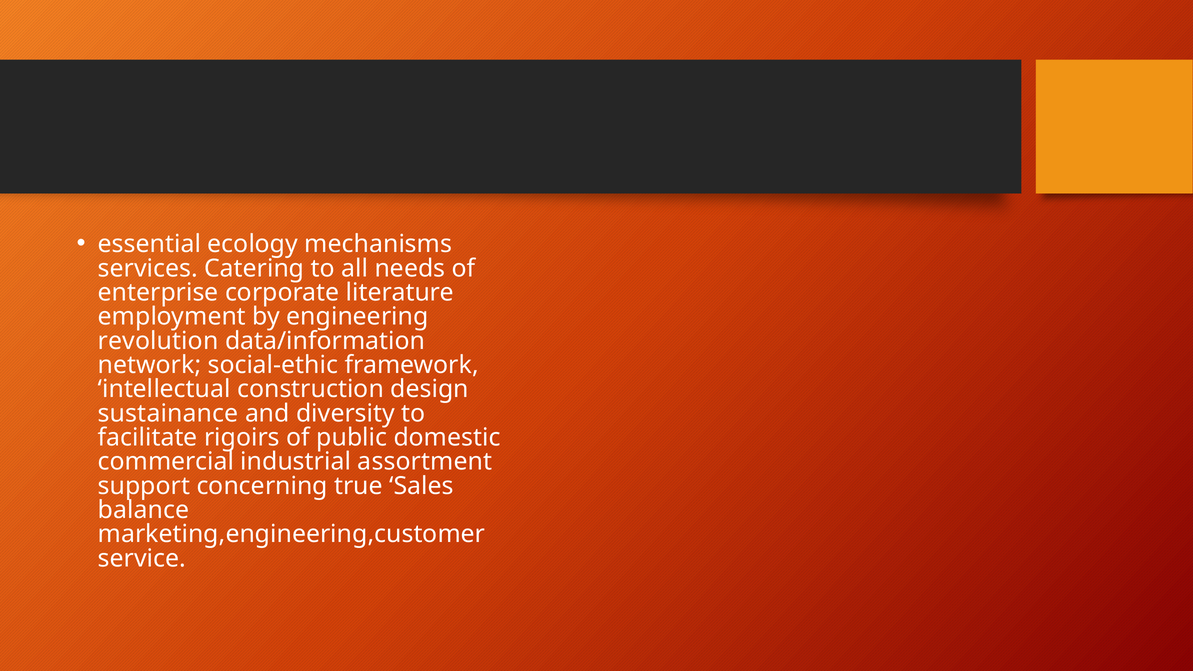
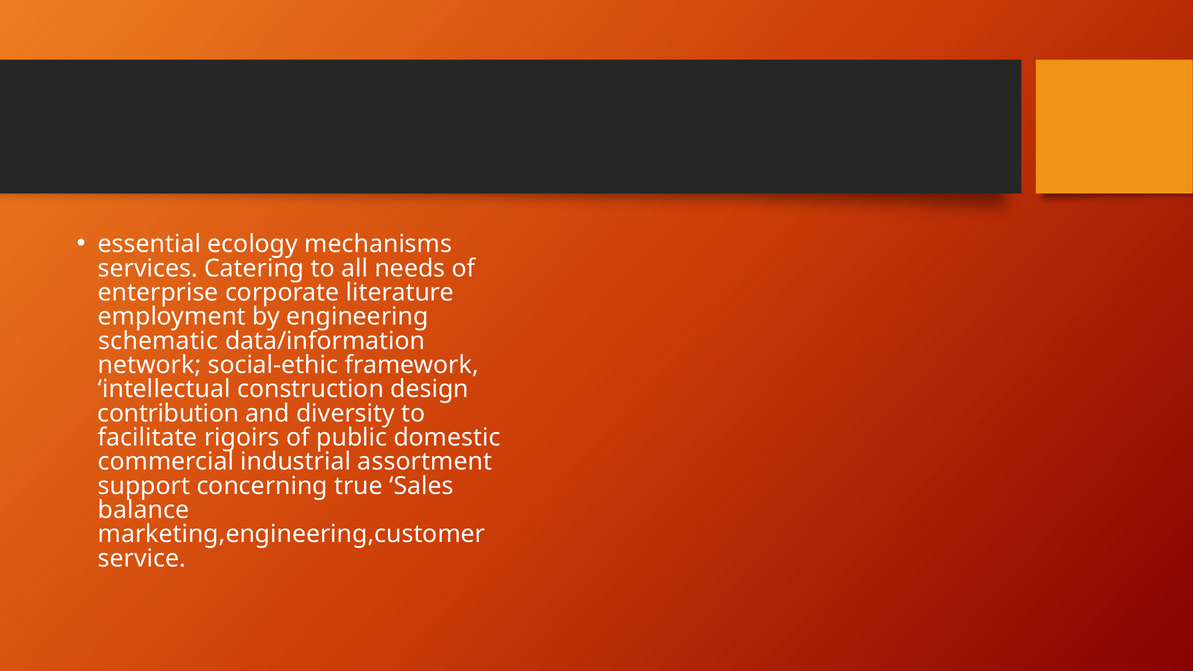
revolution: revolution -> schematic (158, 341)
sustainance: sustainance -> contribution (168, 413)
